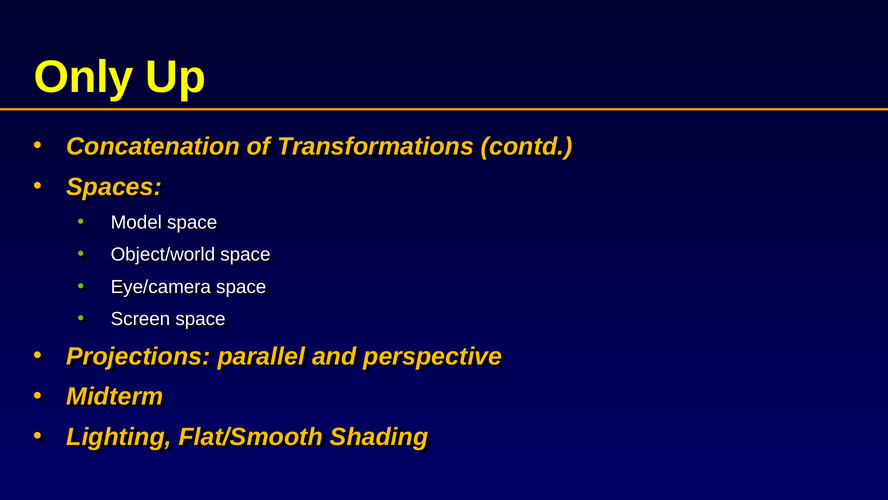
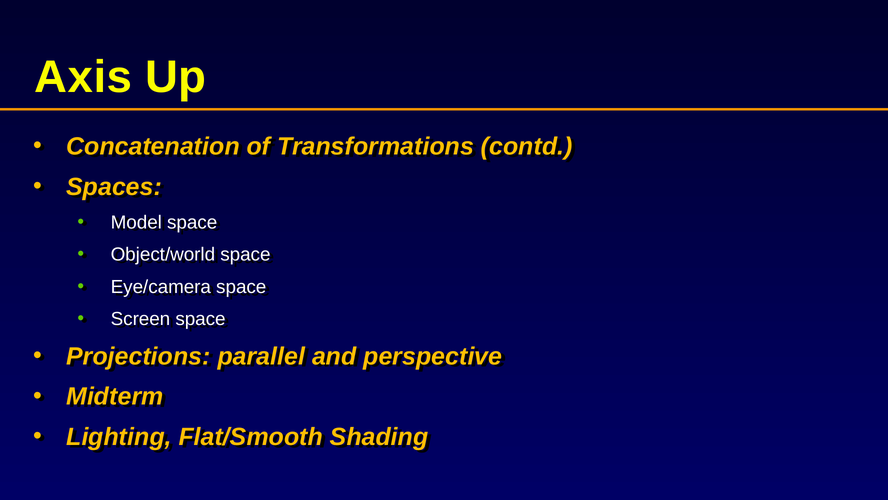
Only: Only -> Axis (83, 77)
